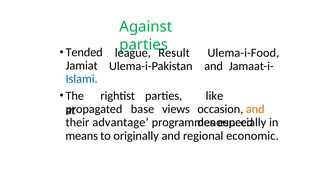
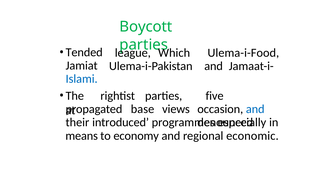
Against: Against -> Boycott (146, 27)
Result: Result -> Which (174, 53)
like: like -> five (215, 96)
and colour: orange -> blue (255, 109)
advantage: advantage -> introduced (121, 122)
originally: originally -> economy (136, 136)
